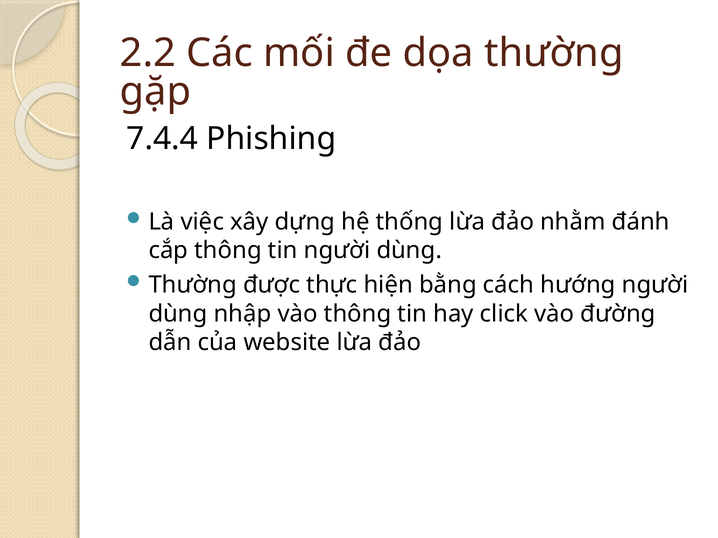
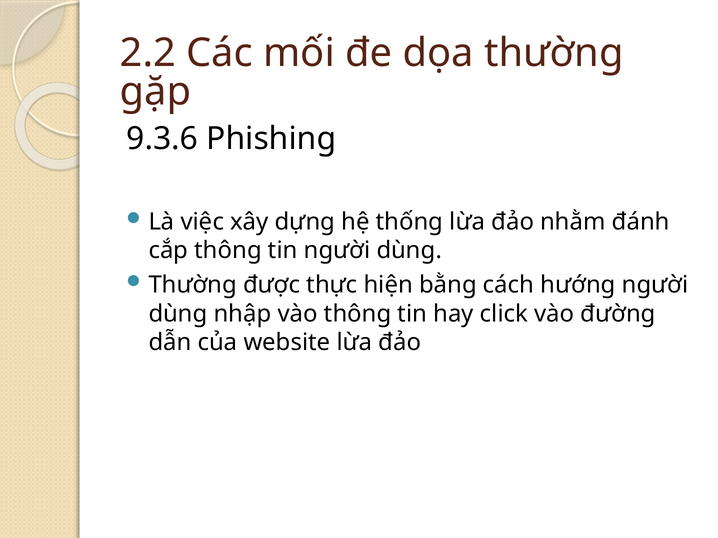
7.4.4: 7.4.4 -> 9.3.6 (162, 139)
